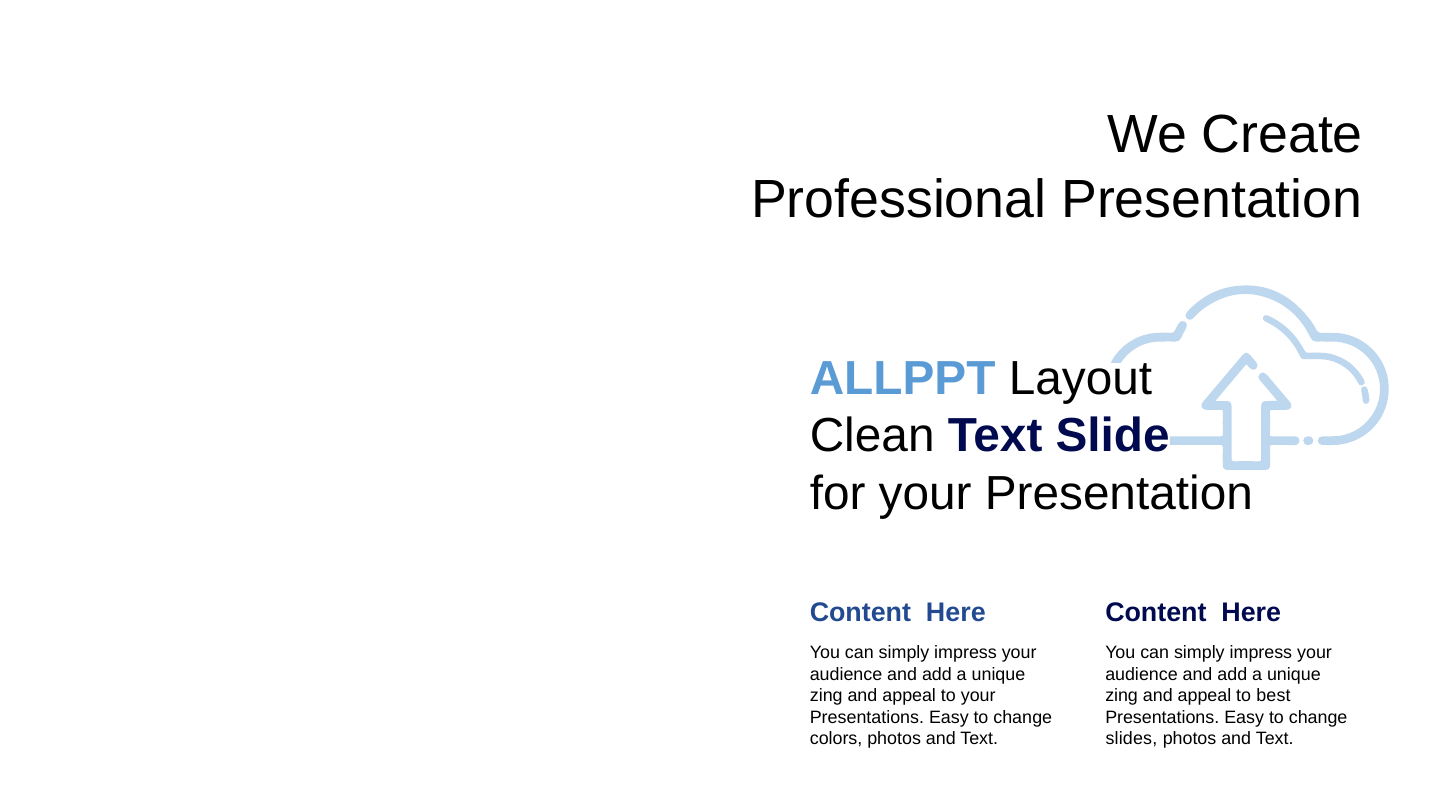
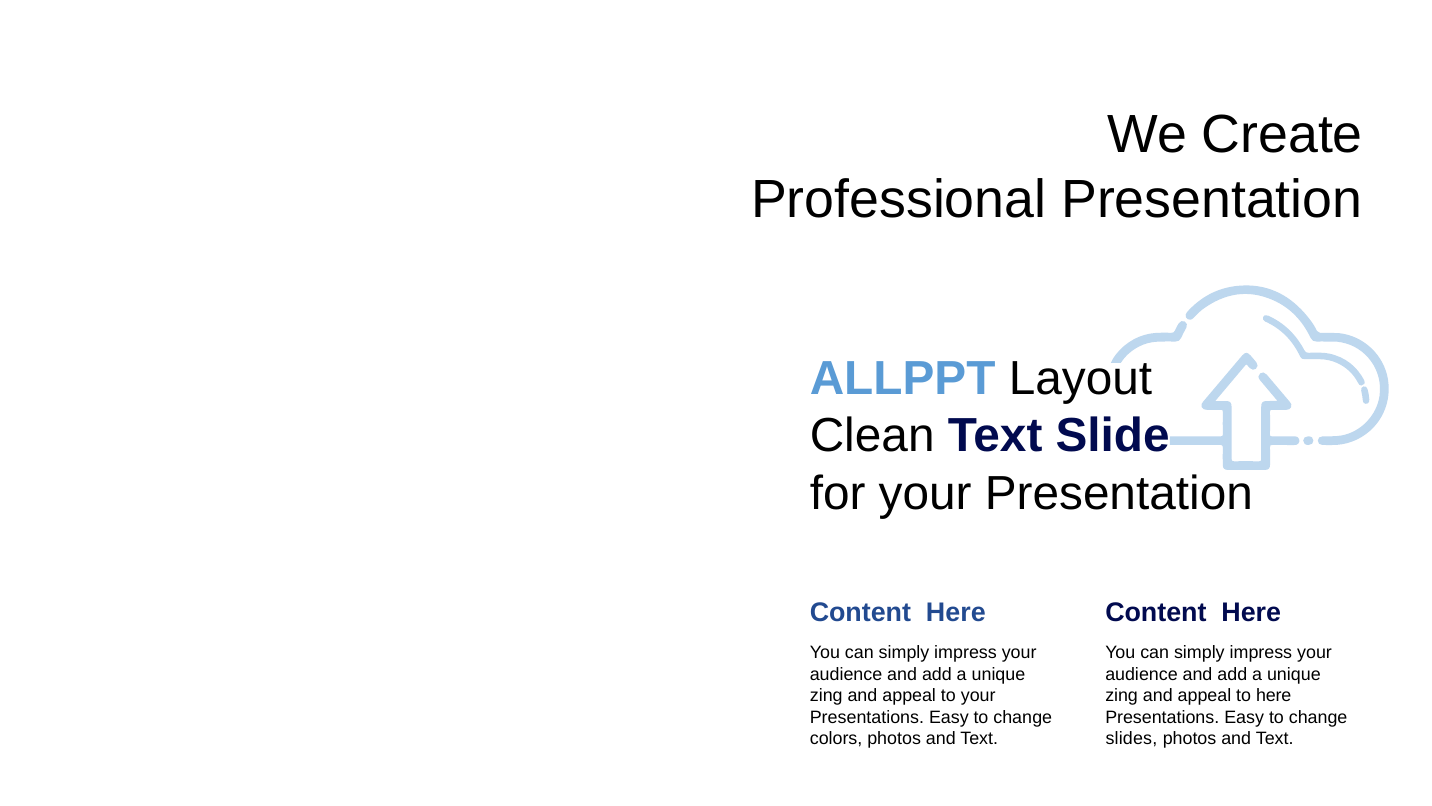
to best: best -> here (1274, 696)
